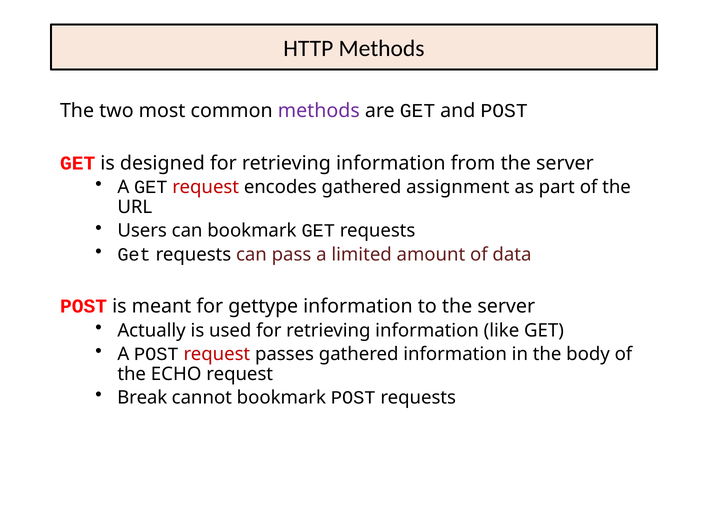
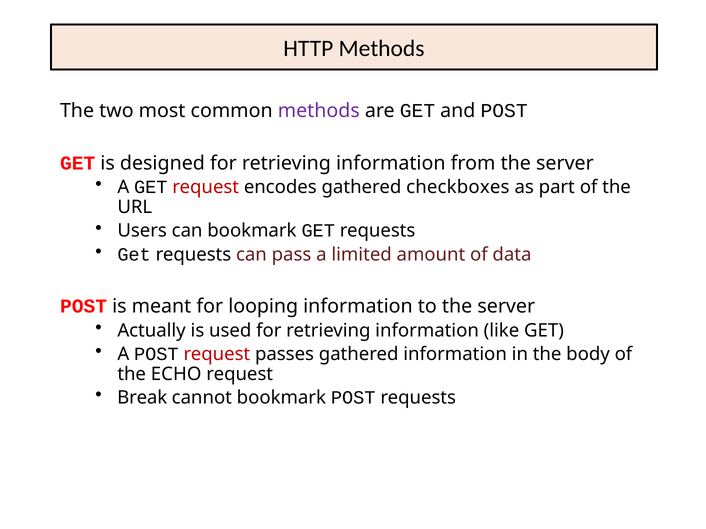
assignment: assignment -> checkboxes (458, 187)
gettype: gettype -> looping (263, 307)
